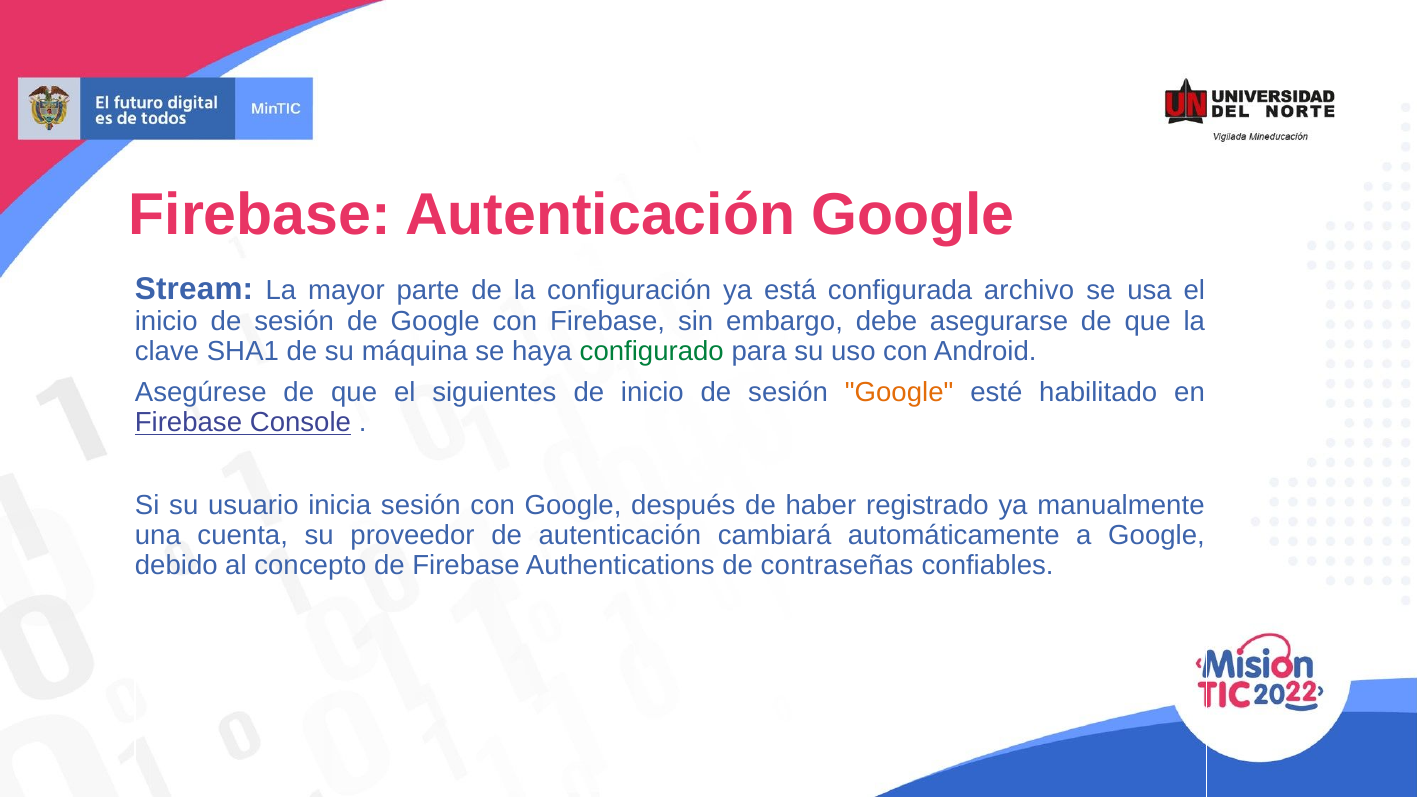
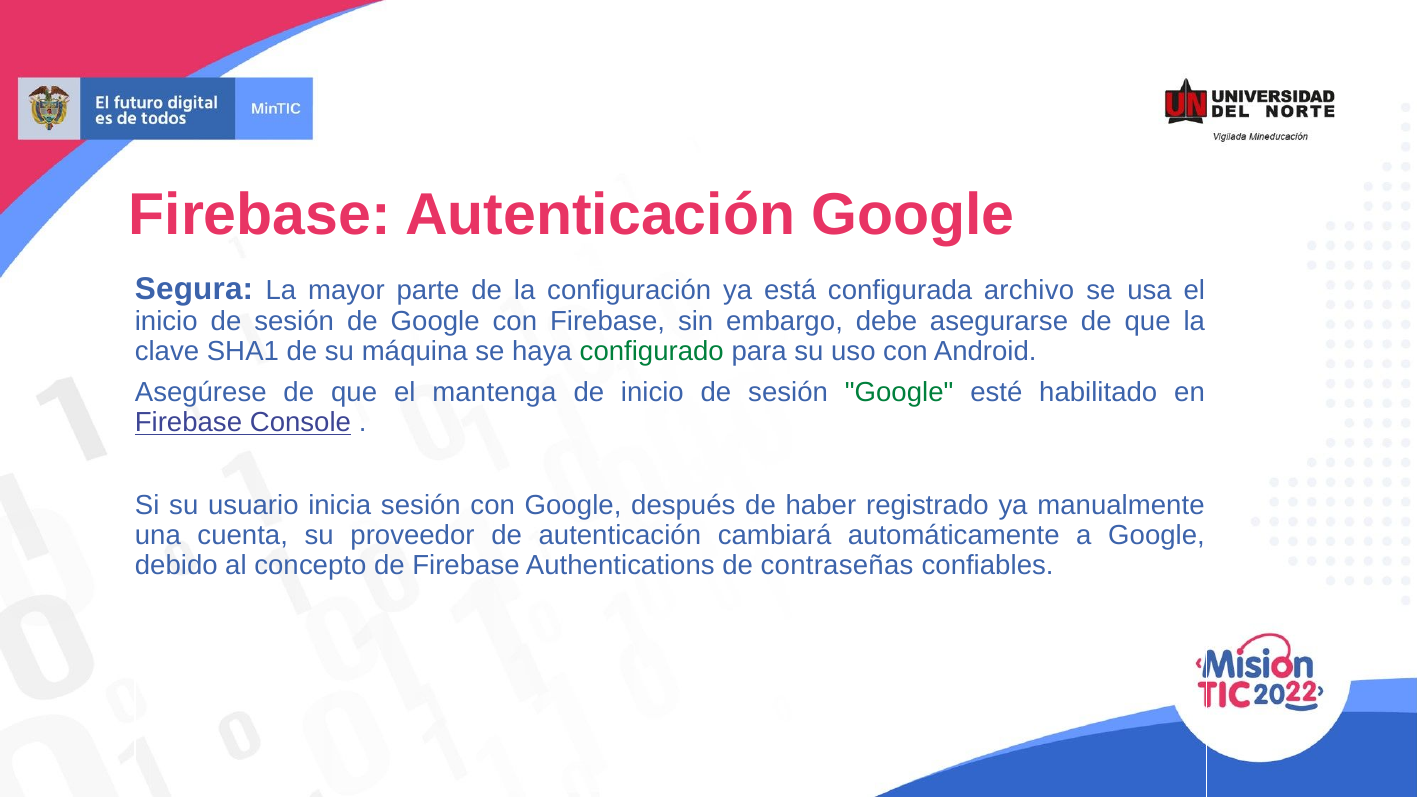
Stream: Stream -> Segura (194, 289)
siguientes: siguientes -> mantenga (494, 393)
Google colour: orange -> green (899, 393)
